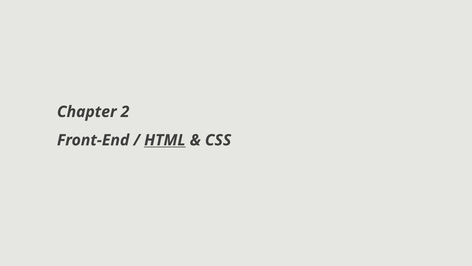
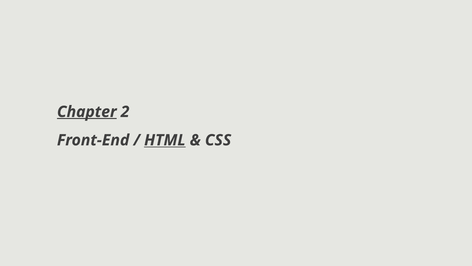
Chapter underline: none -> present (87, 112)
